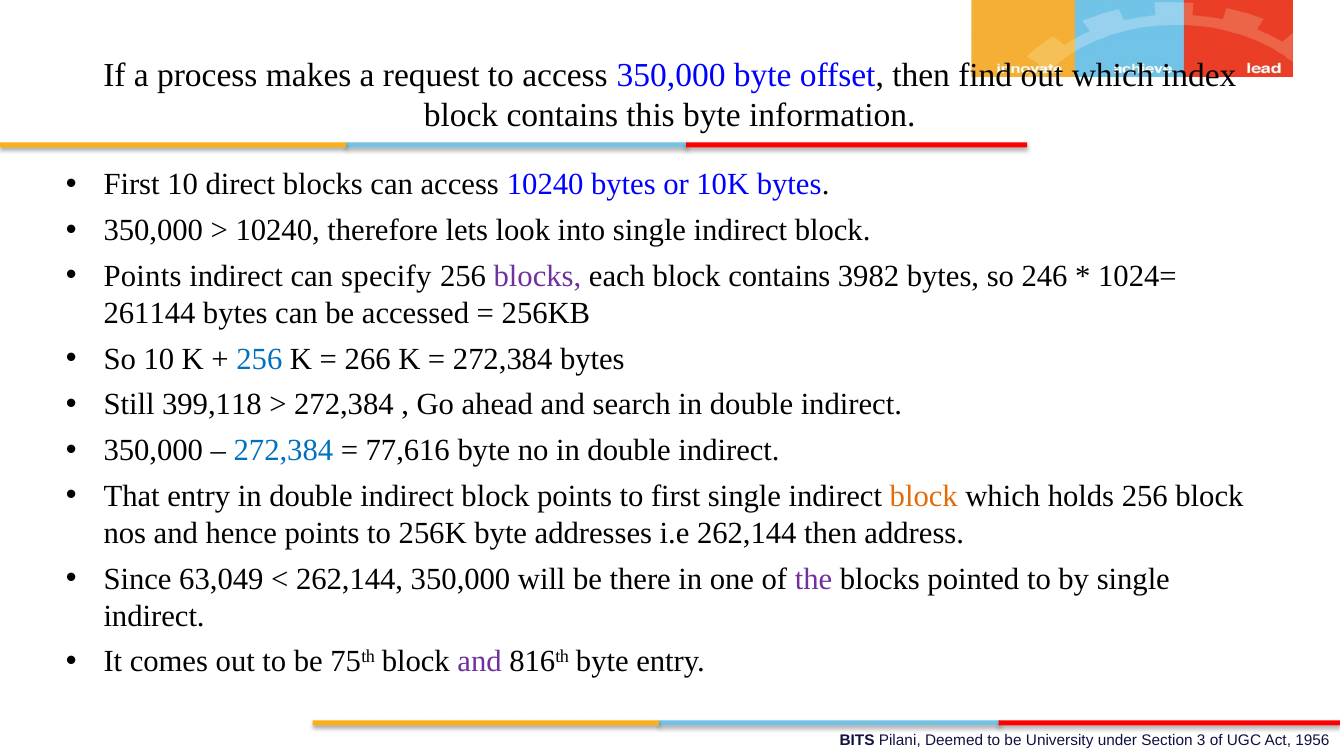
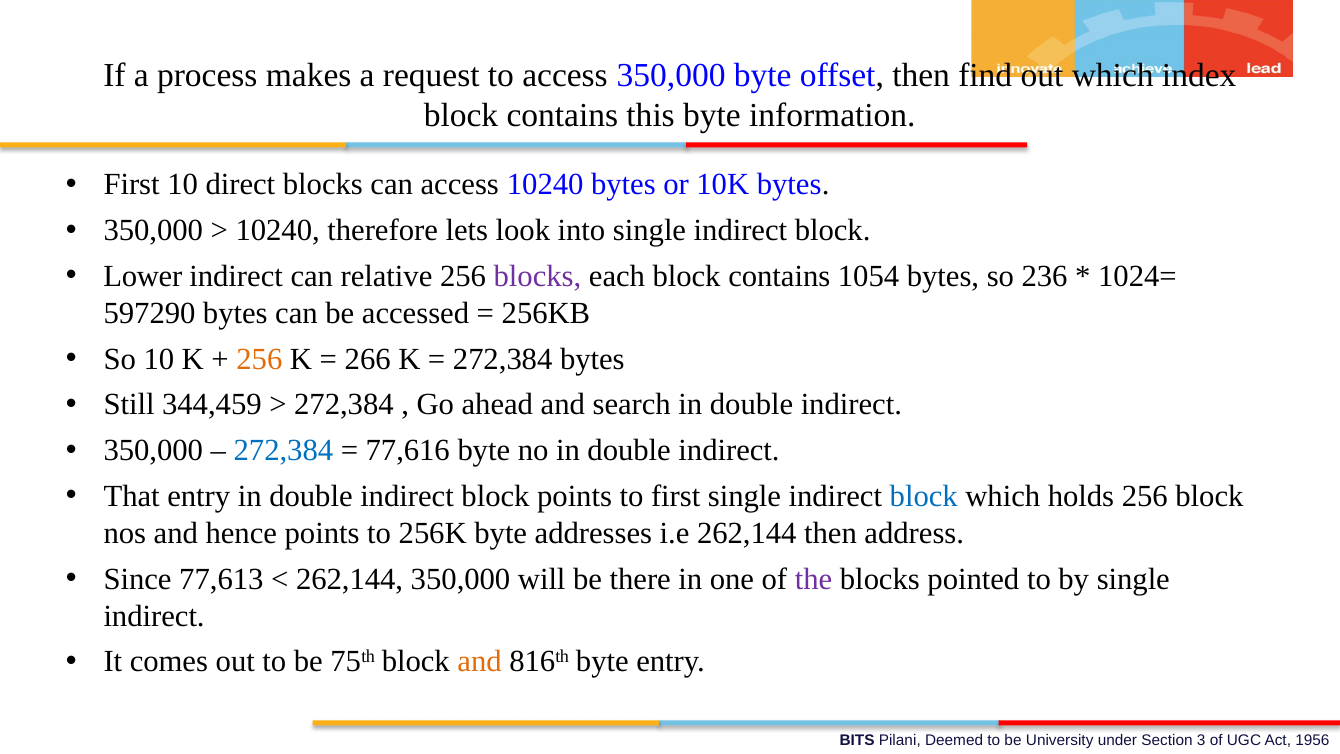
Points: Points -> Lower (143, 276)
specify: specify -> relative (386, 276)
3982: 3982 -> 1054 (869, 276)
246: 246 -> 236 (1045, 276)
261144: 261144 -> 597290 (150, 313)
256 colour: blue -> orange (259, 359)
399,118: 399,118 -> 344,459 (212, 405)
block colour: orange -> blue (924, 496)
63,049: 63,049 -> 77,613 (221, 579)
and colour: purple -> orange (480, 661)
